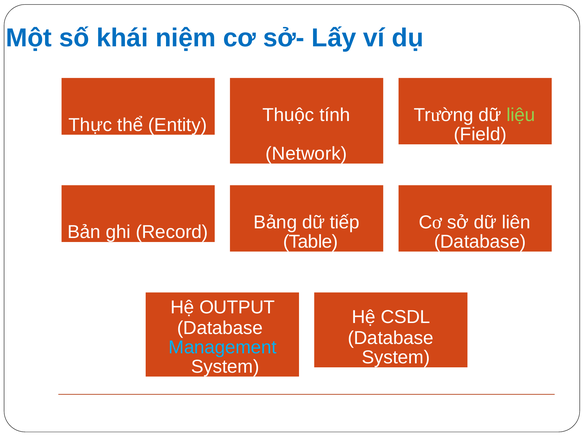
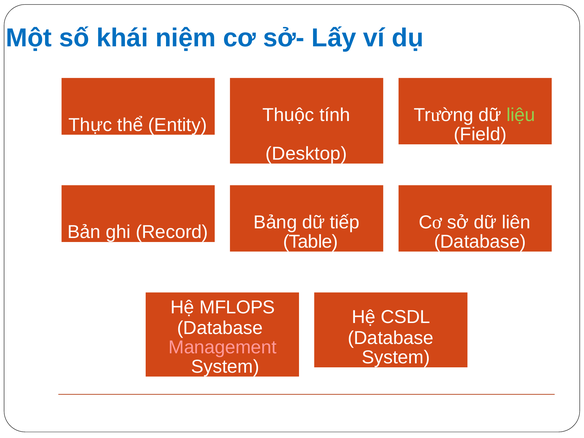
Network: Network -> Desktop (306, 154)
OUTPUT: OUTPUT -> MFLOPS (237, 307)
Management colour: light blue -> pink (223, 347)
